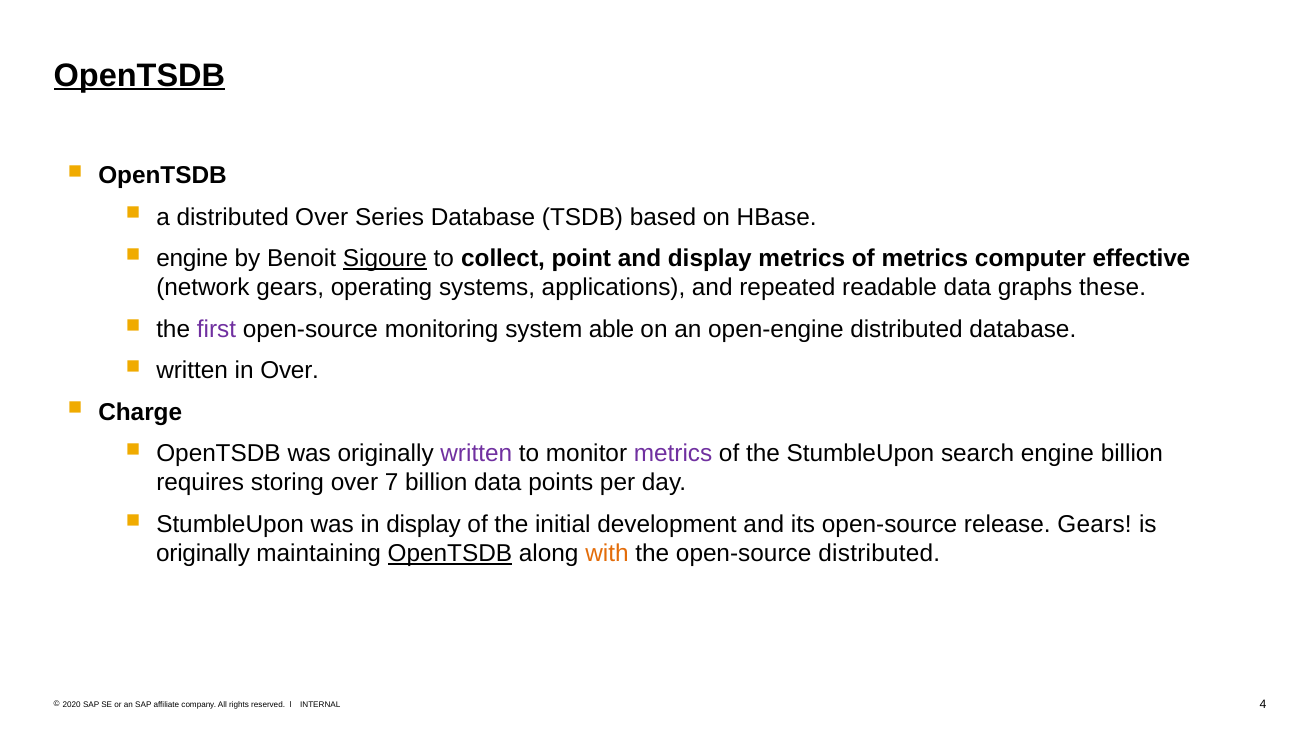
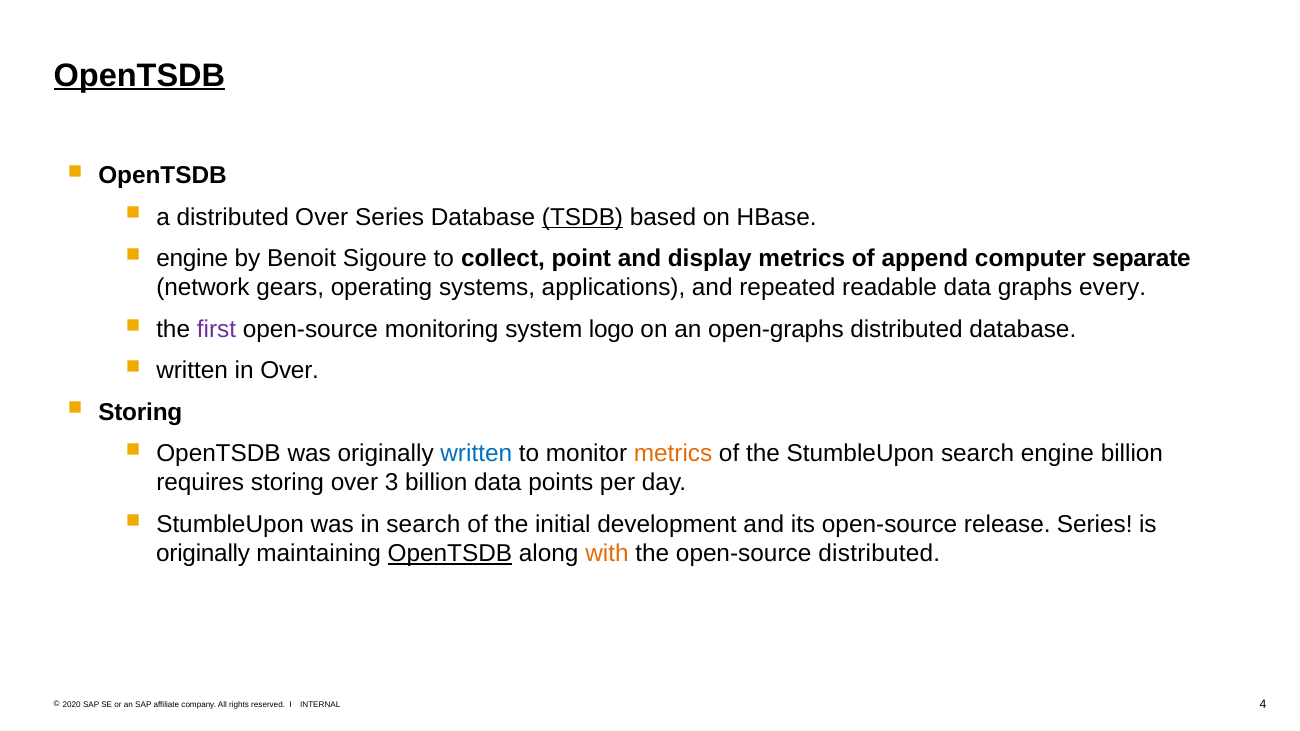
TSDB underline: none -> present (583, 217)
Sigoure underline: present -> none (385, 258)
of metrics: metrics -> append (925, 258)
effective: effective -> separate (1141, 258)
these: these -> every (1113, 288)
able: able -> logo (612, 329)
open-engine: open-engine -> open-graphs (776, 329)
Charge: Charge -> Storing (140, 412)
written colour: purple -> blue (476, 453)
metrics colour: purple -> orange (673, 453)
7: 7 -> 3 (392, 483)
in display: display -> search (423, 524)
release Gears: Gears -> Series (1095, 524)
